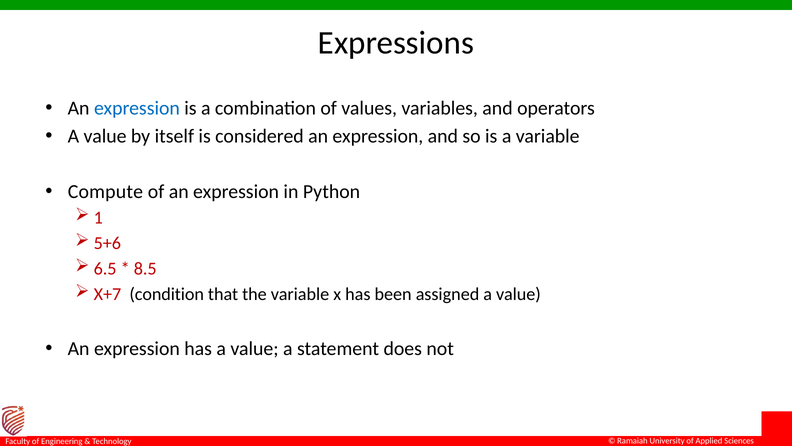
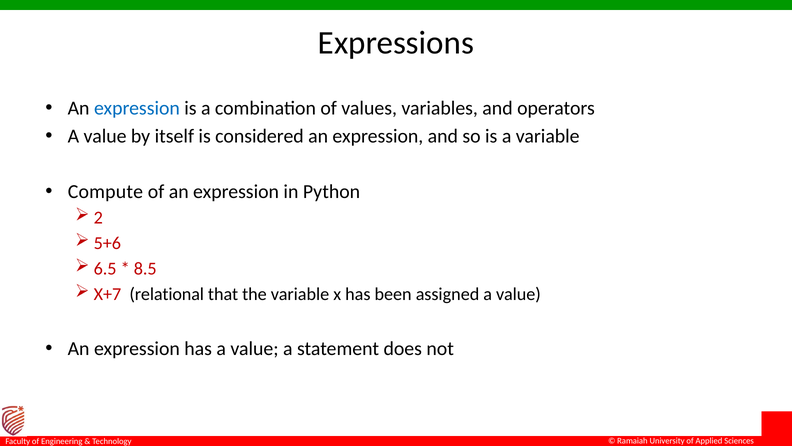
1: 1 -> 2 (98, 218)
condition: condition -> relational (167, 294)
